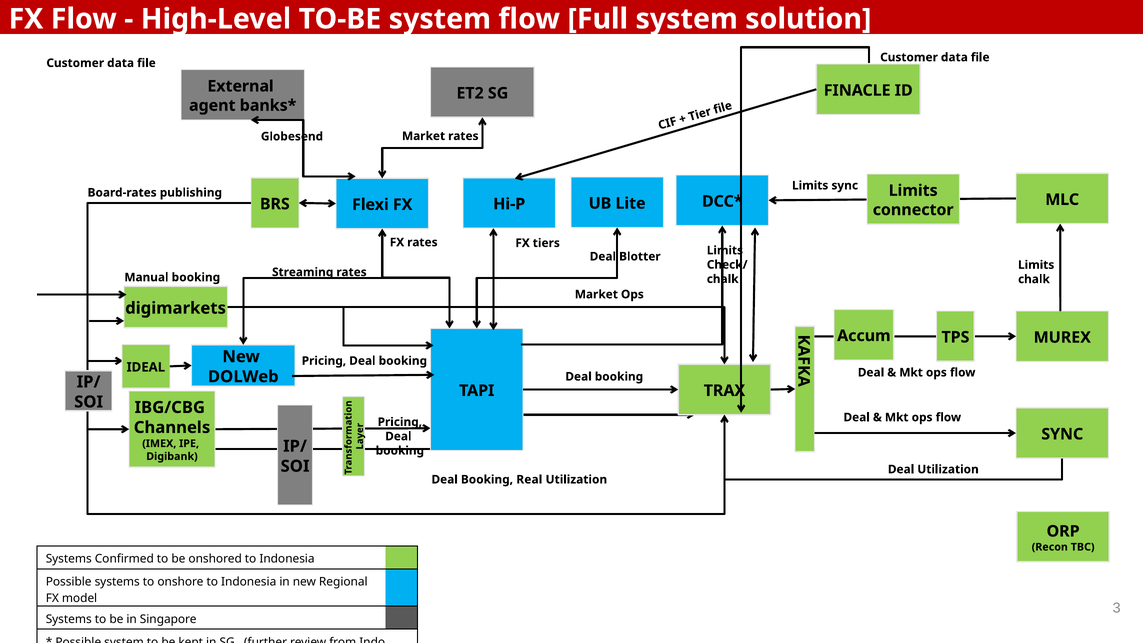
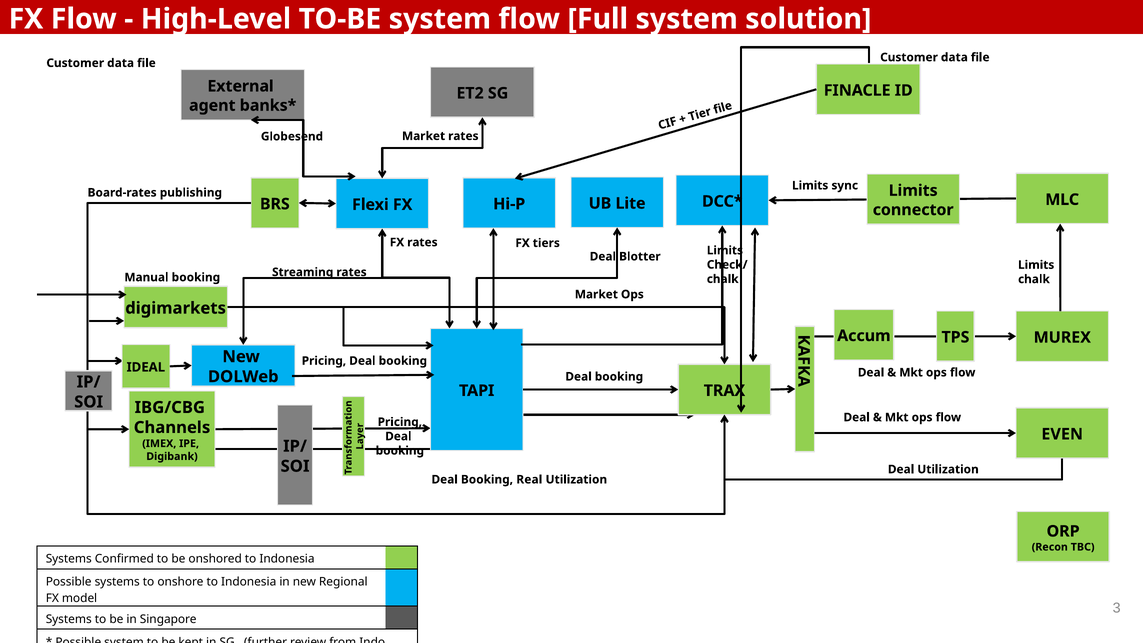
SYNC: SYNC -> EVEN (1062, 434)
